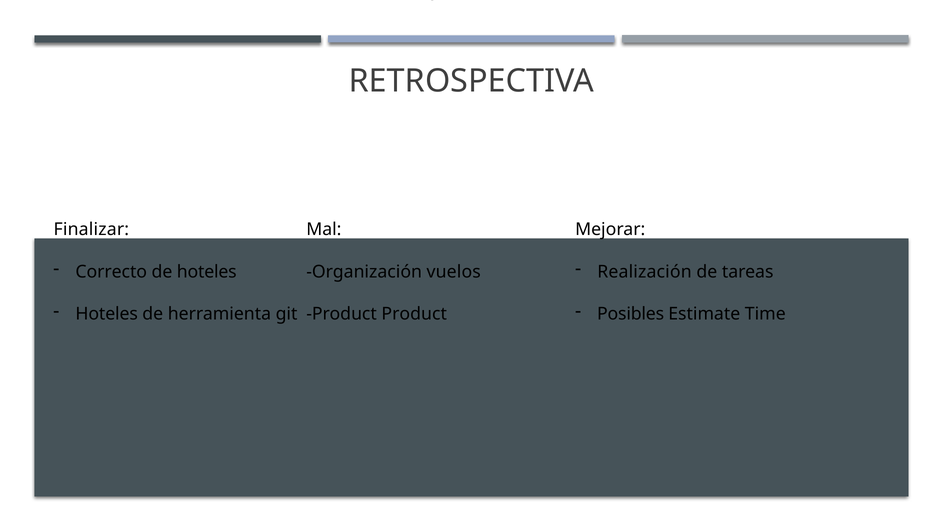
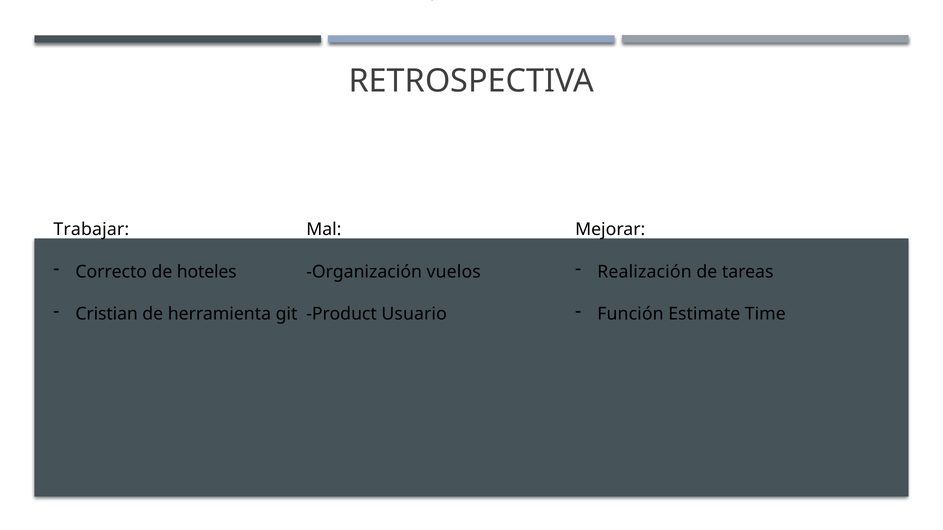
Finalizar: Finalizar -> Trabajar (91, 230)
Hoteles: Hoteles -> Cristian (107, 314)
Posibles: Posibles -> Función (630, 314)
Product Product: Product -> Usuario (414, 314)
